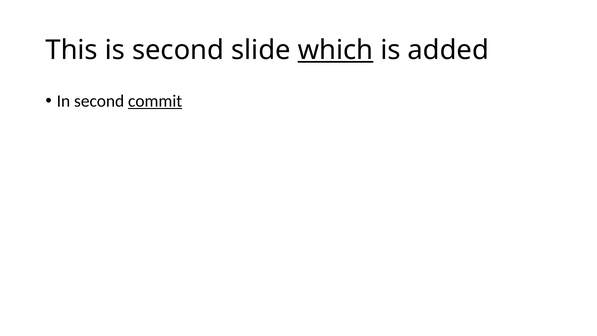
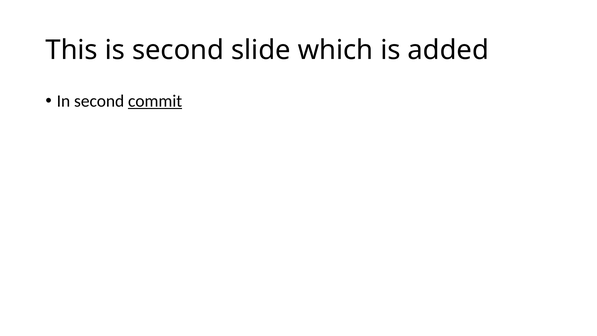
which underline: present -> none (335, 50)
